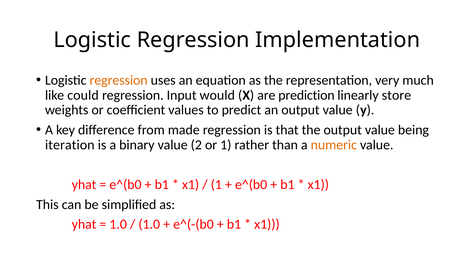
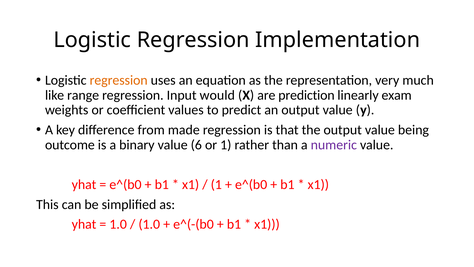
could: could -> range (83, 95)
store: store -> exam (397, 95)
iteration: iteration -> outcome (70, 145)
2: 2 -> 6 (196, 145)
numeric colour: orange -> purple (334, 145)
